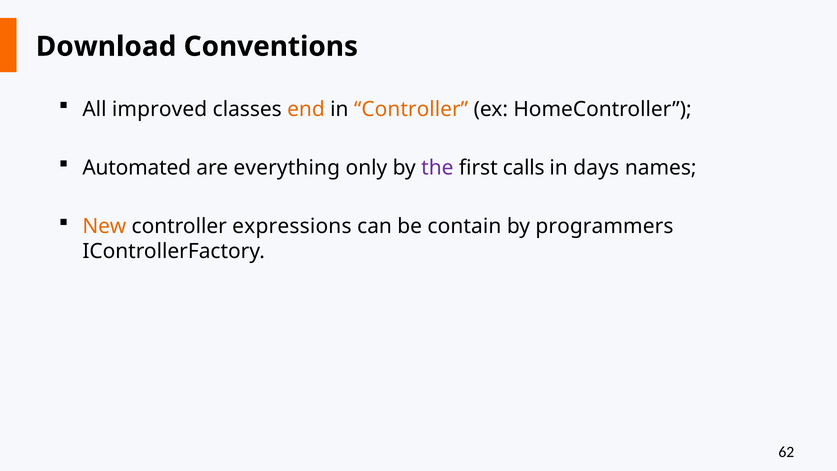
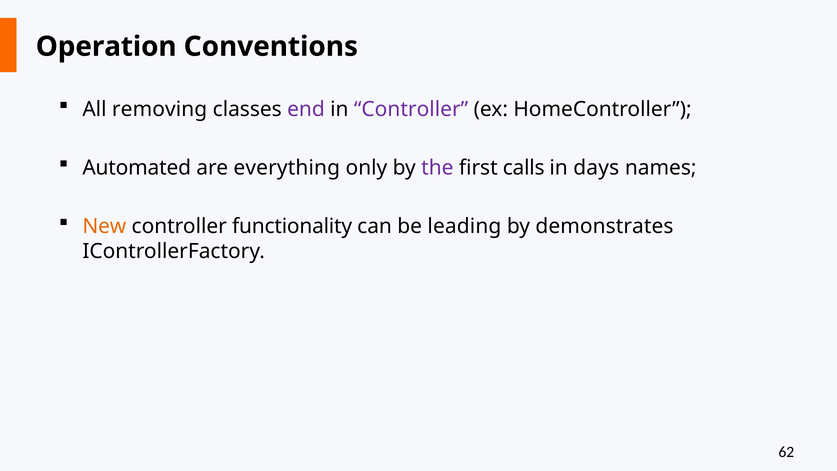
Download: Download -> Operation (106, 47)
improved: improved -> removing (160, 109)
end colour: orange -> purple (306, 109)
Controller colour: orange -> purple (411, 109)
expressions: expressions -> functionality (292, 226)
contain: contain -> leading (464, 226)
programmers: programmers -> demonstrates (604, 226)
